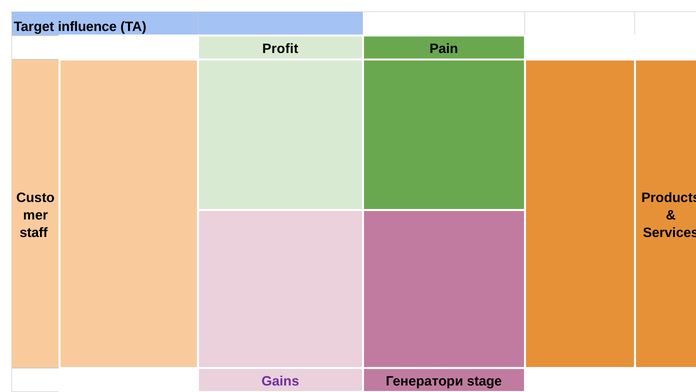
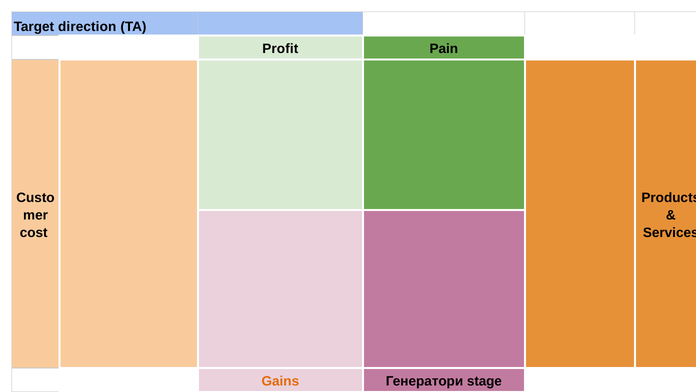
influence: influence -> direction (87, 27)
staff: staff -> cost (34, 232)
Gains colour: purple -> orange (280, 381)
